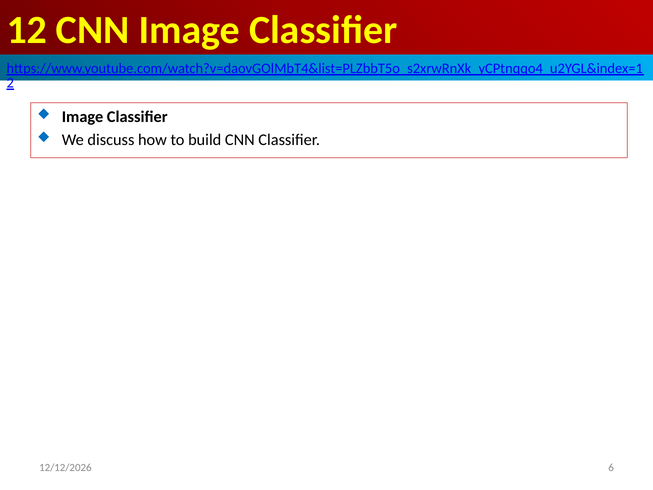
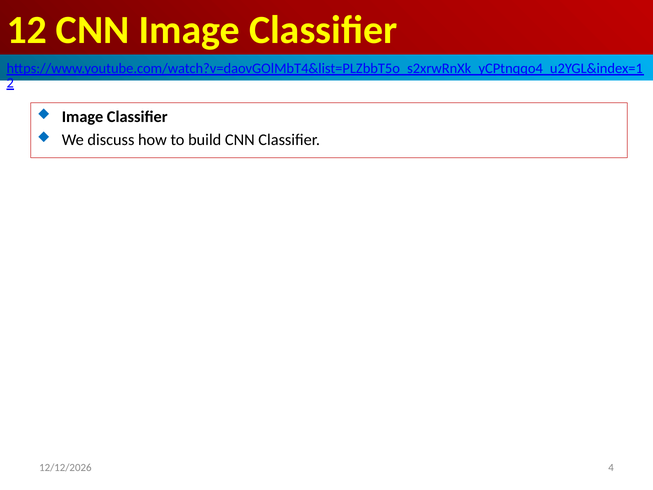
6: 6 -> 4 (611, 468)
